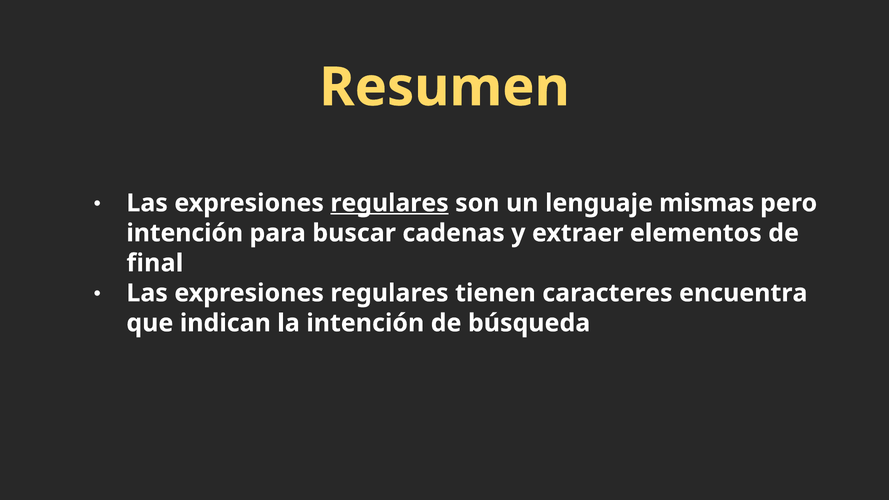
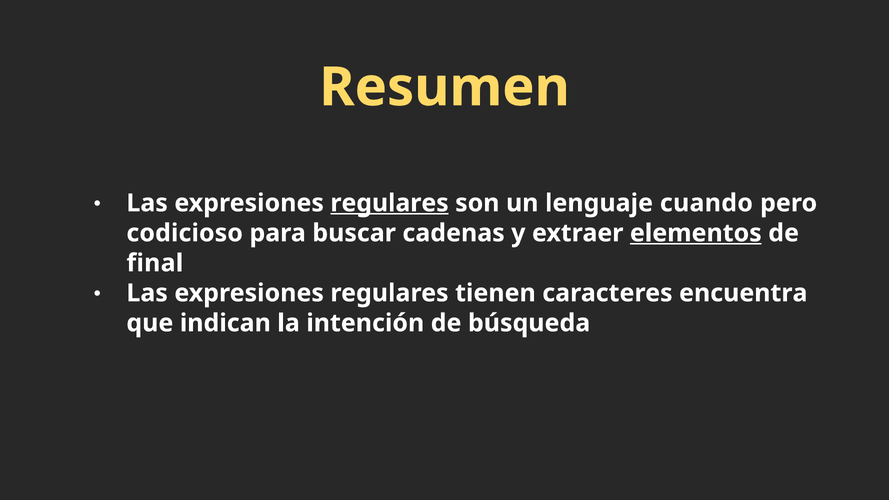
mismas: mismas -> cuando (706, 203)
intención: intención -> codicioso (185, 233)
elementos underline: none -> present (696, 233)
